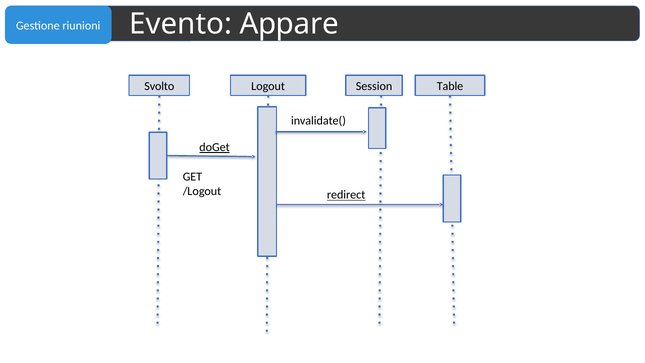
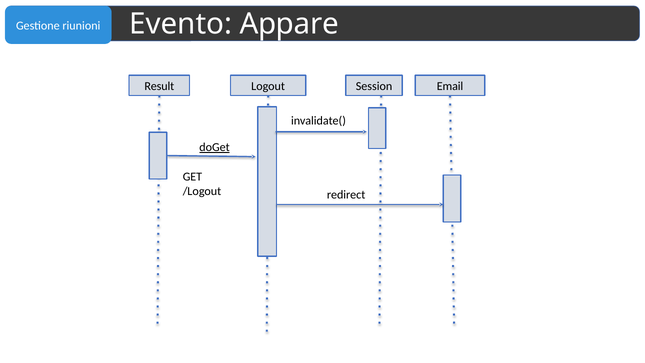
Svolto: Svolto -> Result (159, 86)
Table: Table -> Email (450, 86)
redirect underline: present -> none (346, 195)
